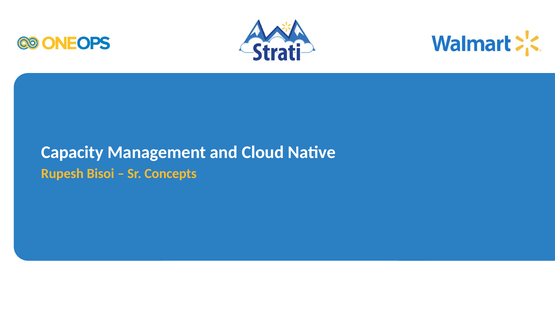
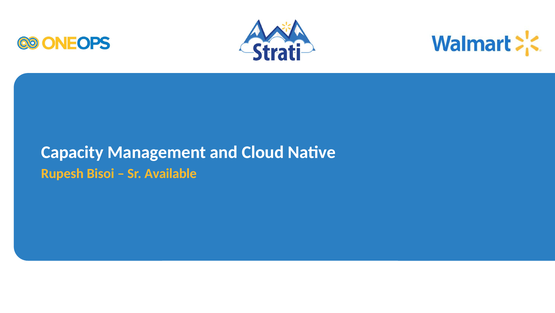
Concepts: Concepts -> Available (171, 173)
